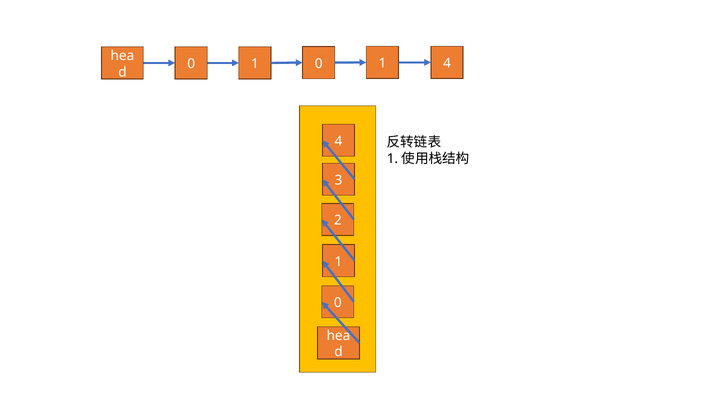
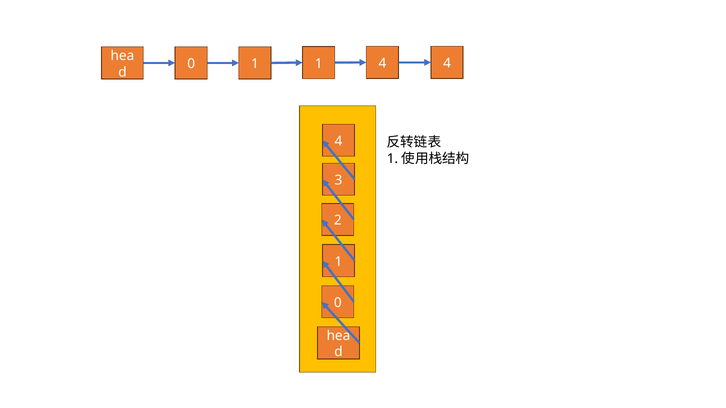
0 0: 0 -> 1 (319, 64)
1 1: 1 -> 4 (382, 63)
